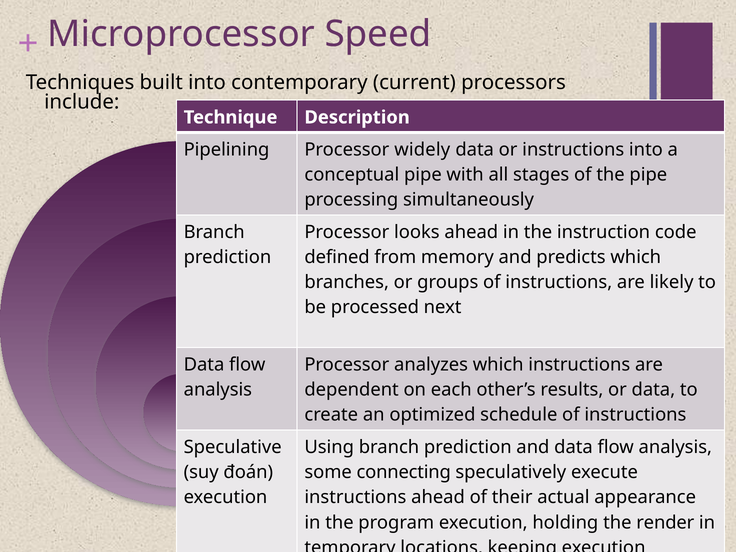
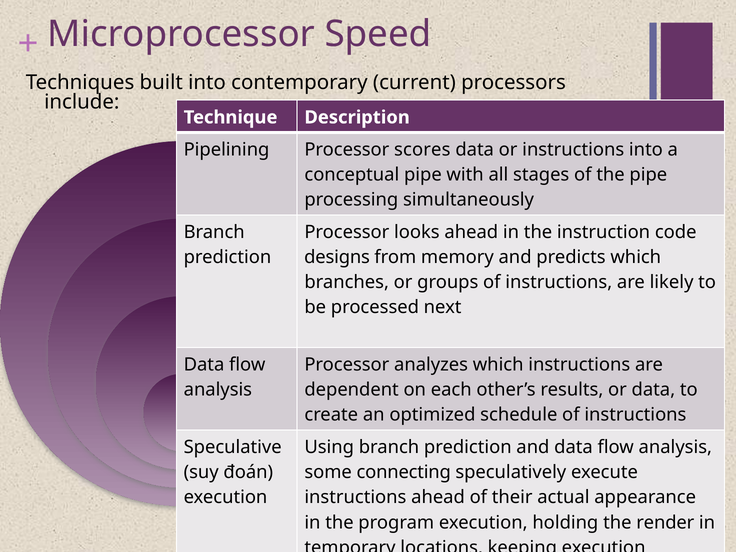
widely: widely -> scores (422, 150)
defined: defined -> designs (337, 257)
